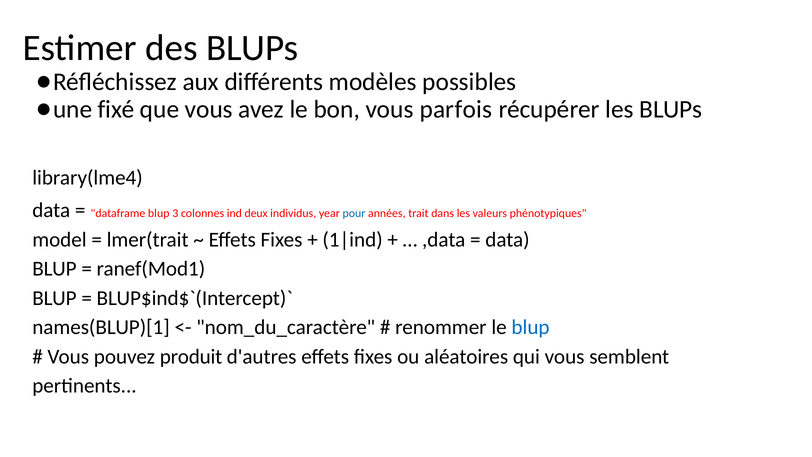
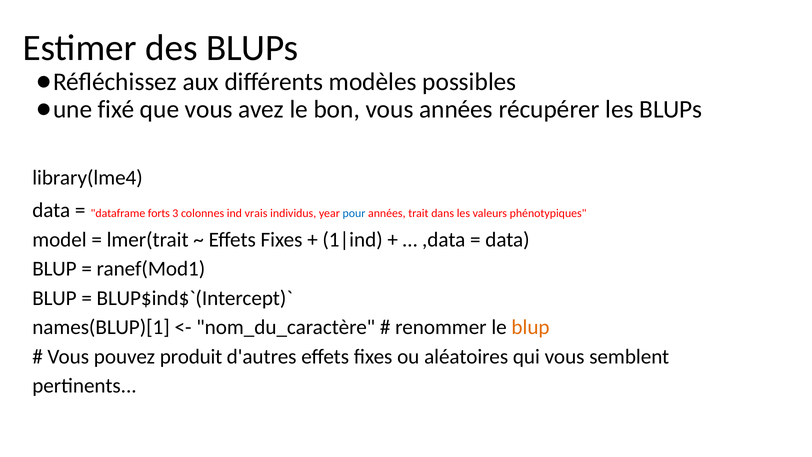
vous parfois: parfois -> années (456, 109)
dataframe blup: blup -> forts (159, 213)
deux: deux -> vrais (256, 213)
blup colour: blue -> orange (531, 327)
